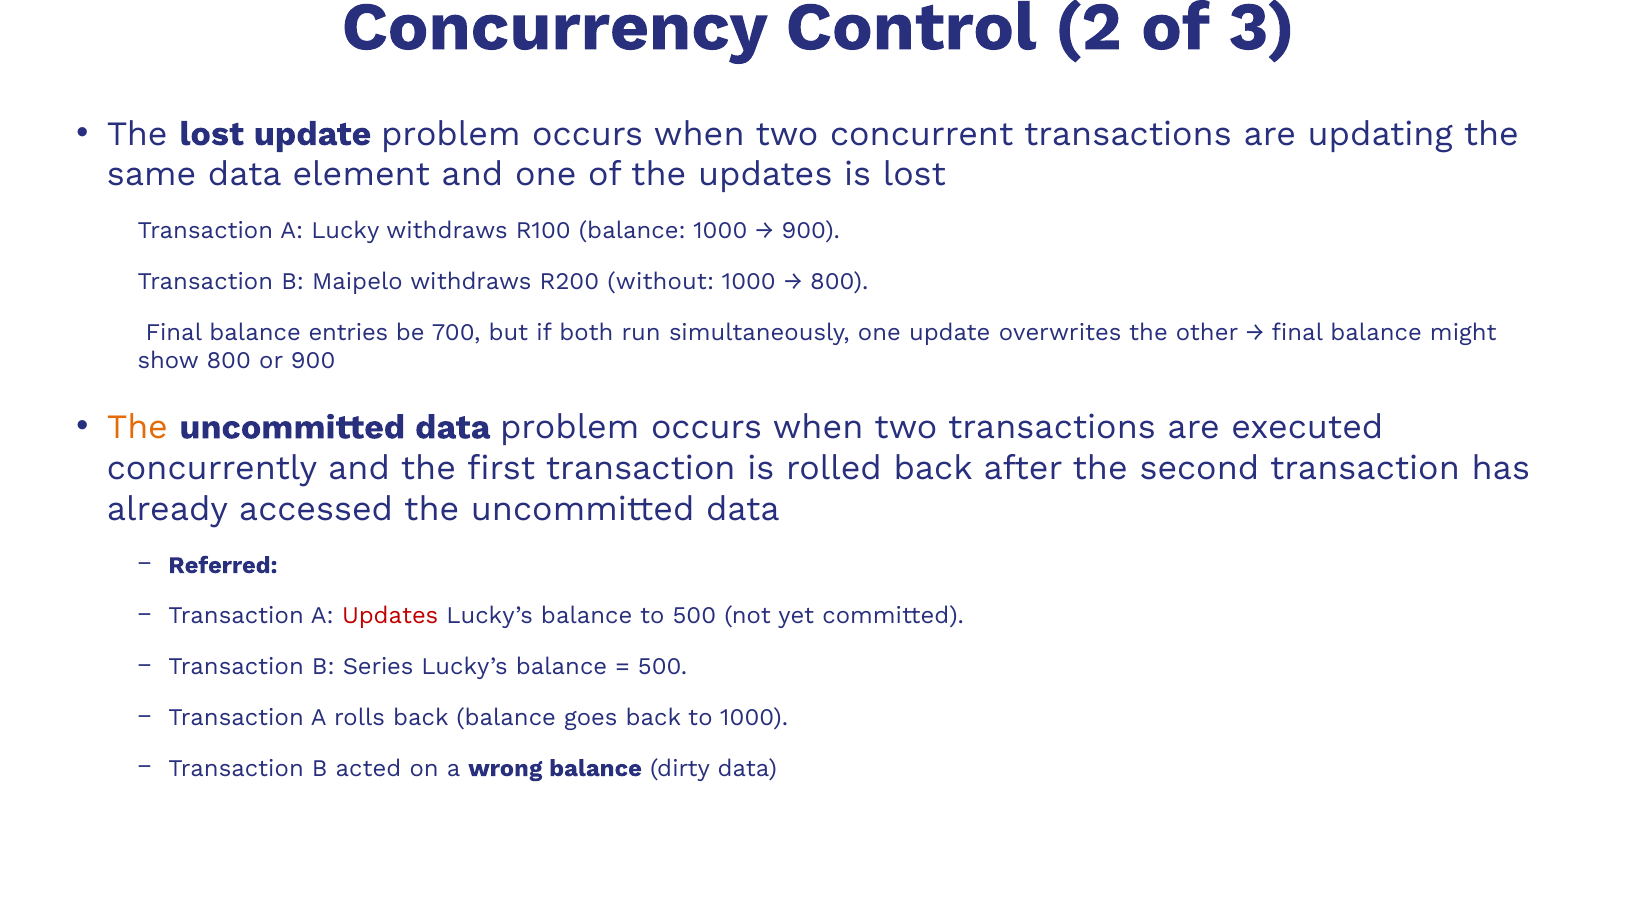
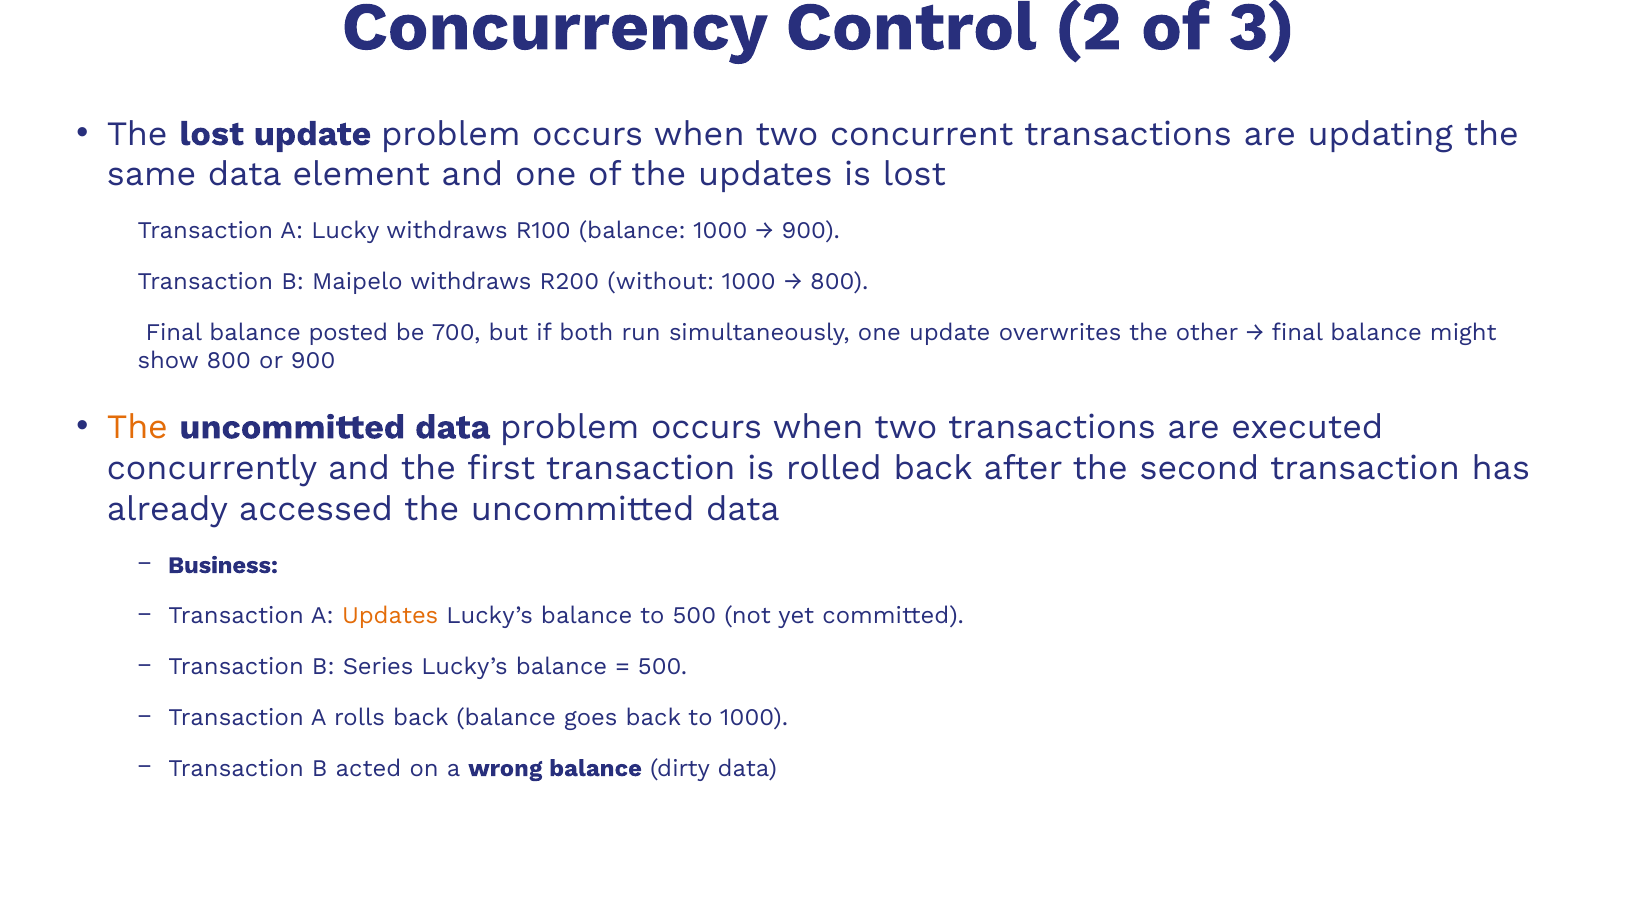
entries: entries -> posted (348, 332)
Referred: Referred -> Business (223, 565)
Updates colour: red -> orange (390, 616)
